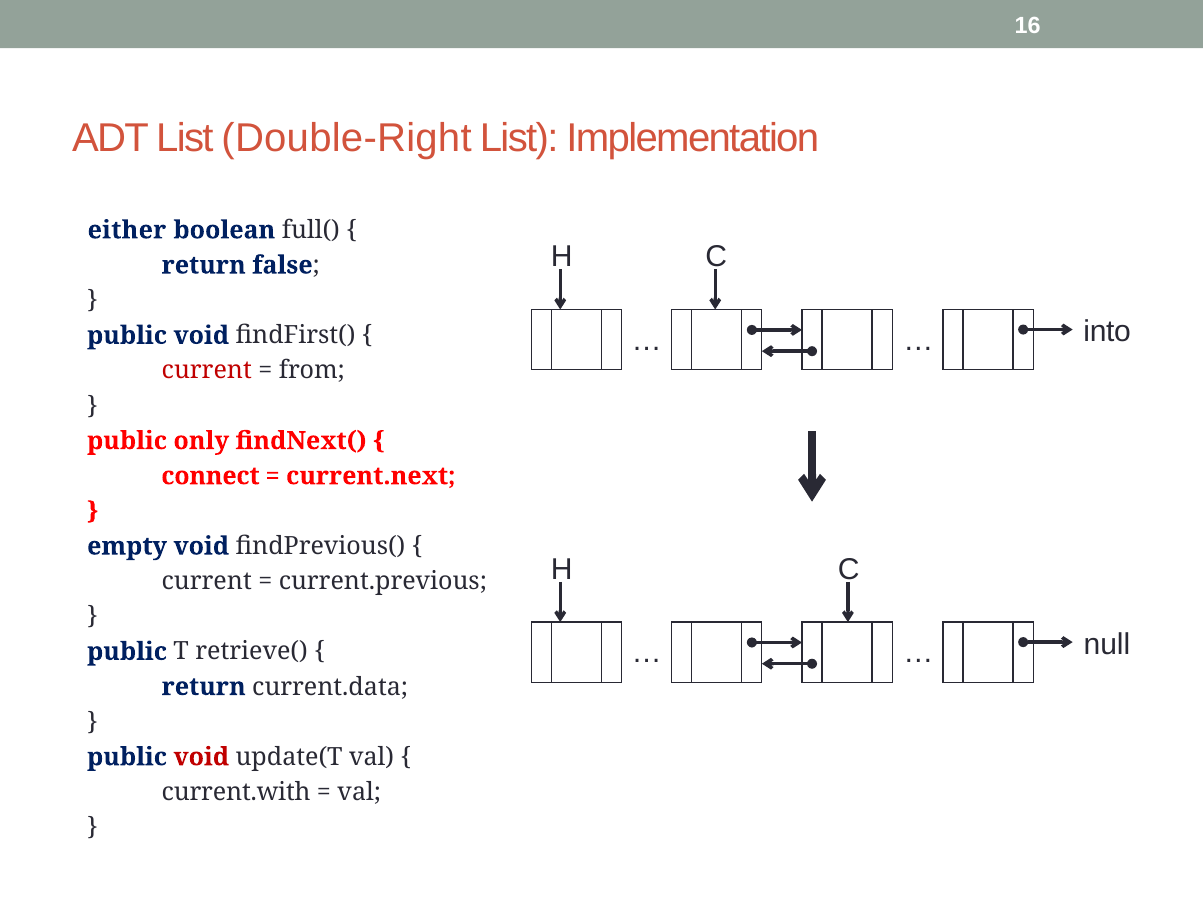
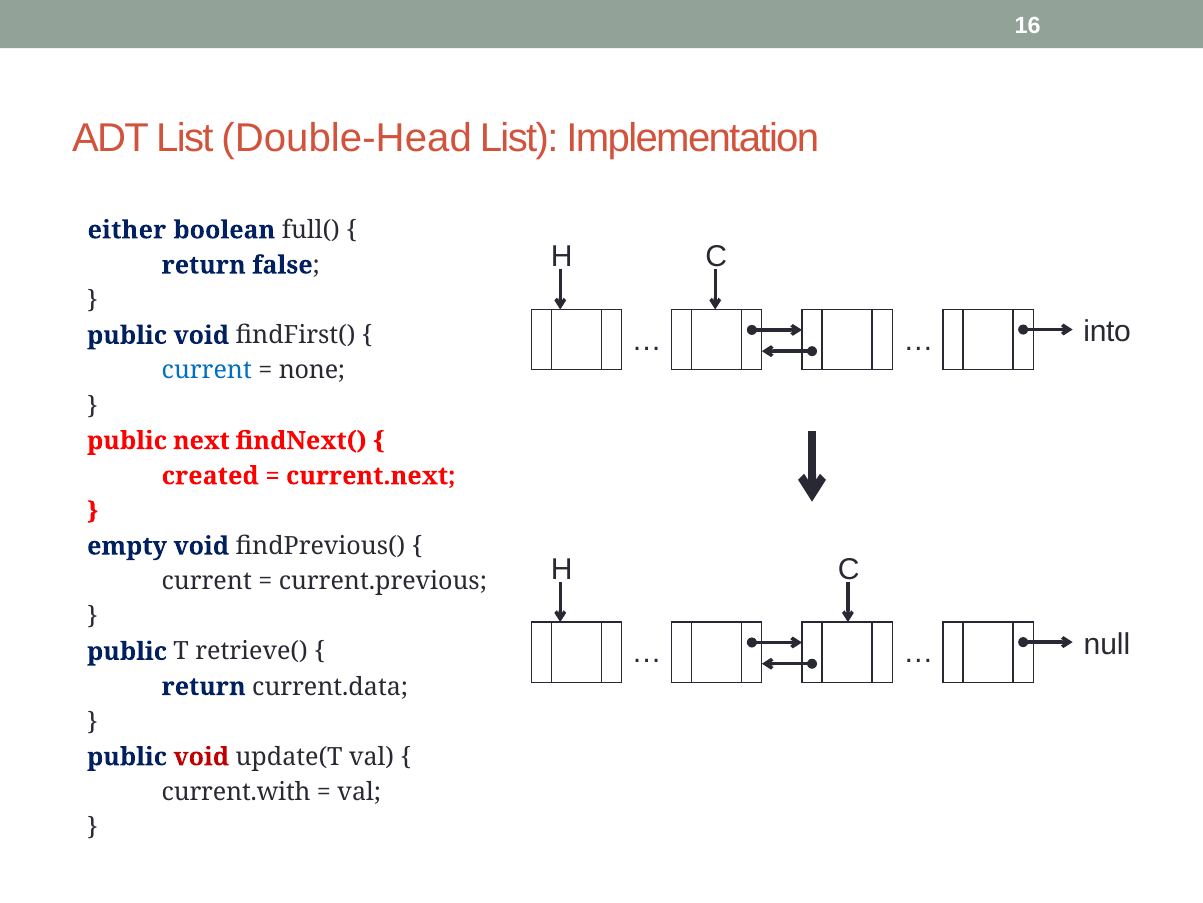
Double-Right: Double-Right -> Double-Head (347, 138)
current colour: red -> blue (207, 370)
from: from -> none (312, 370)
only: only -> next (201, 440)
connect: connect -> created (210, 476)
